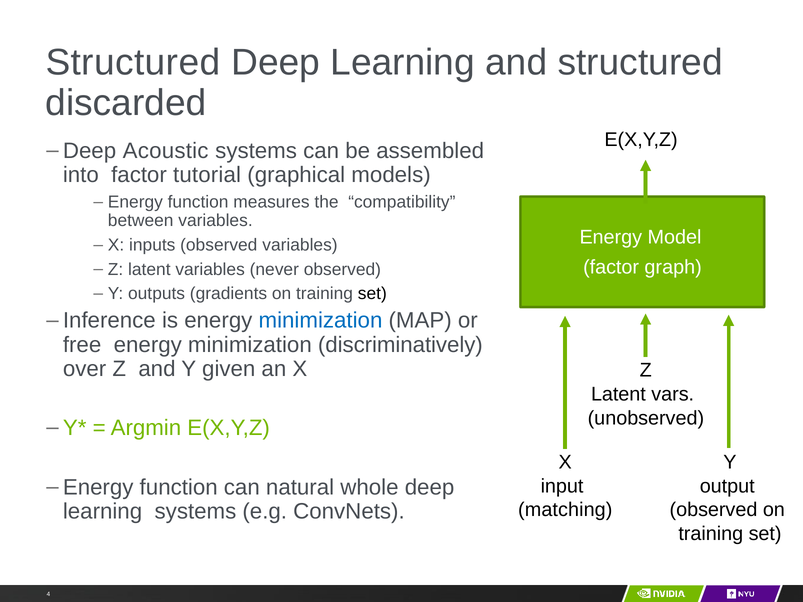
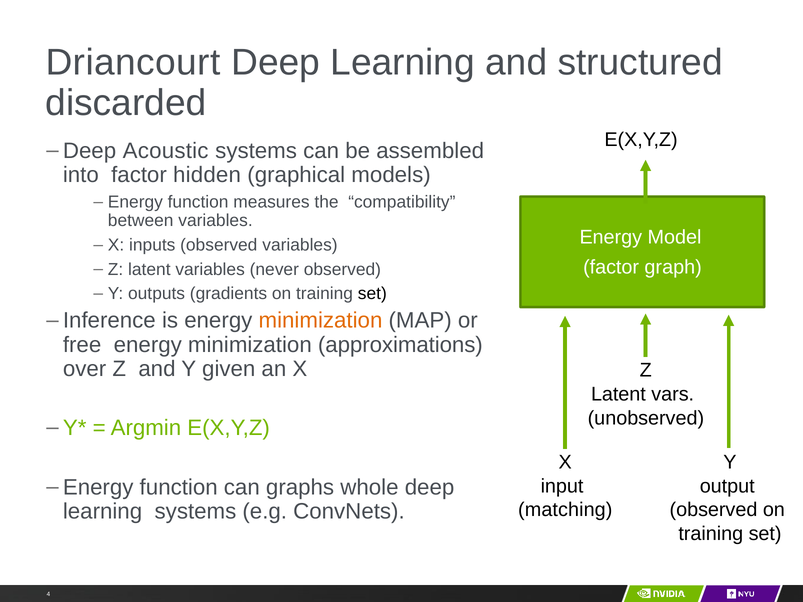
Structured: Structured -> Driancourt (133, 63)
tutorial: tutorial -> hidden (207, 175)
minimization colour: blue -> orange (320, 321)
discriminatively: discriminatively -> approximations (400, 345)
natural: natural -> graphs (300, 487)
